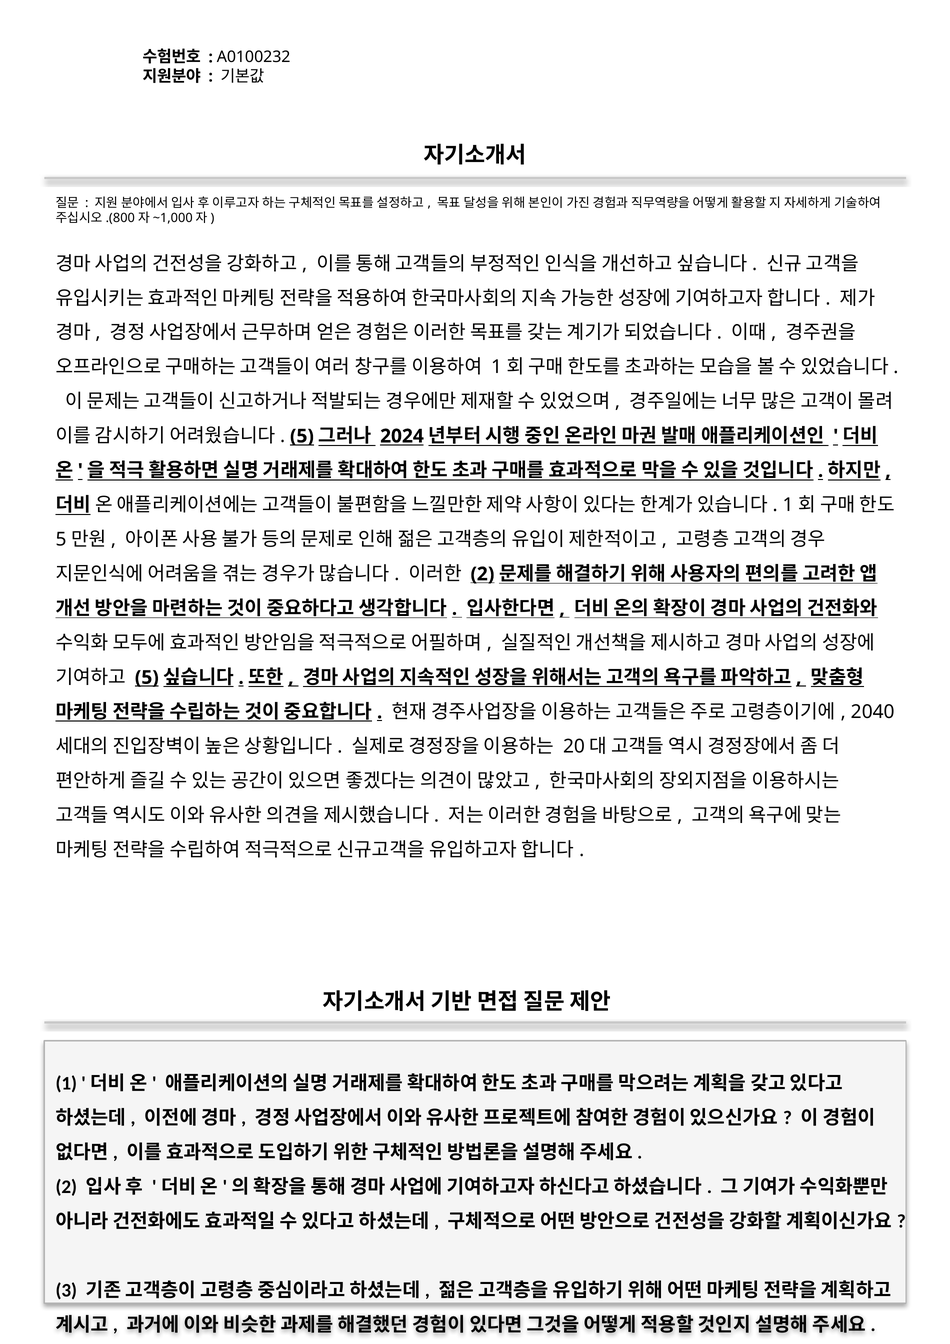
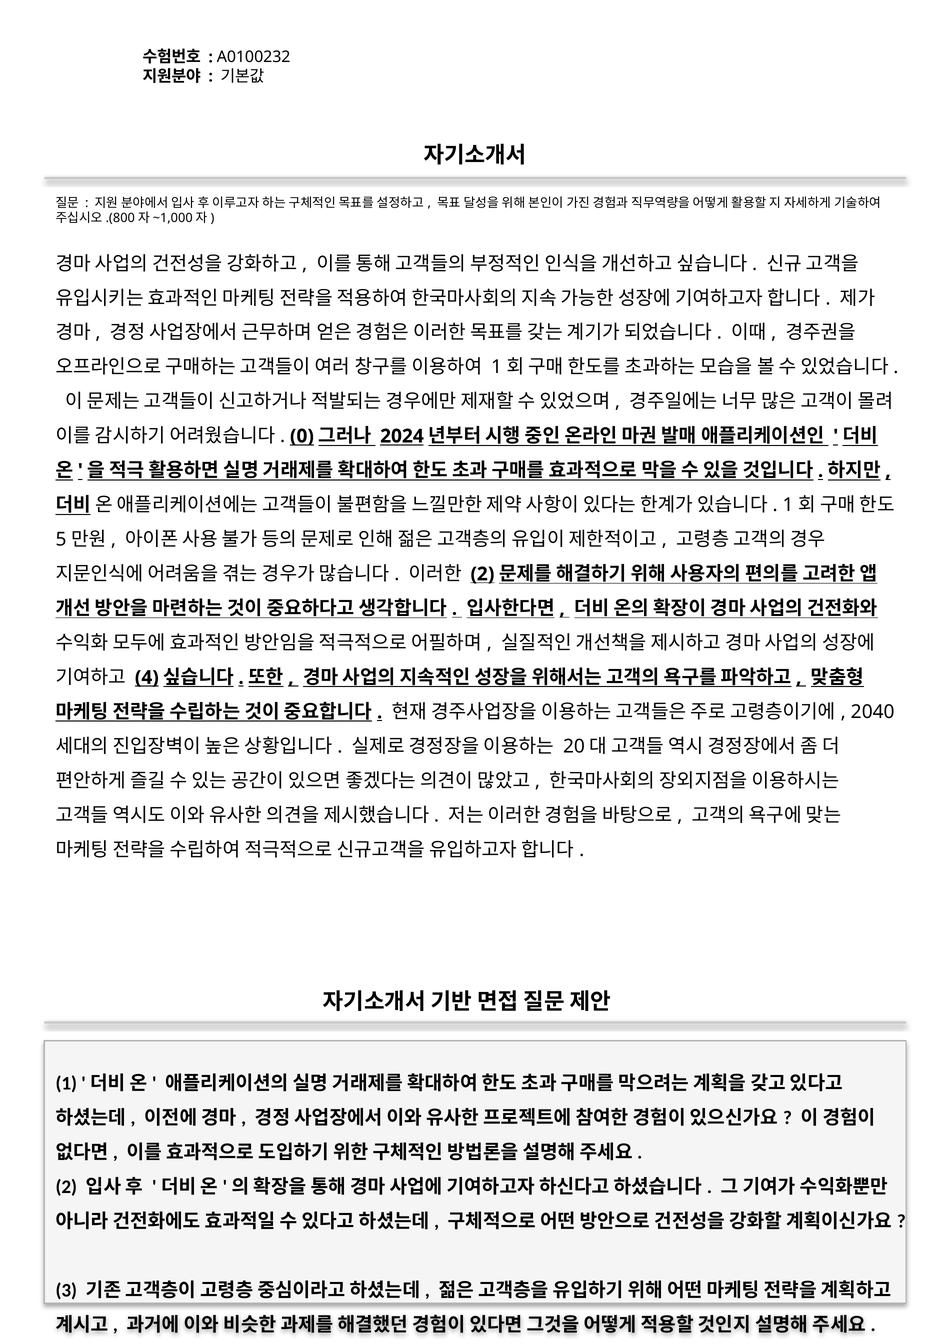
5: 5 -> 0 (302, 436)
5: 5 -> 4 (147, 677)
